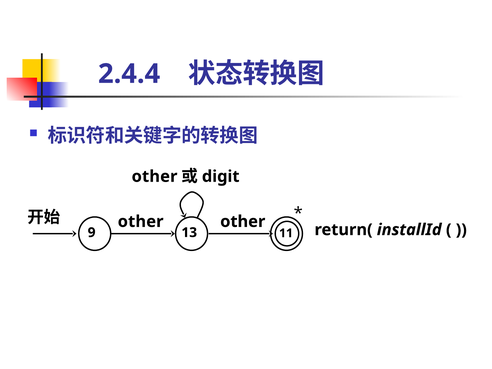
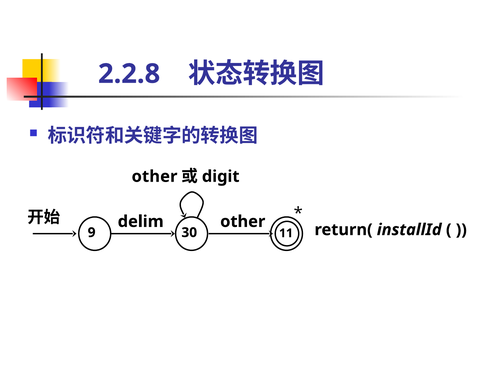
2.4.4: 2.4.4 -> 2.2.8 (129, 74)
other: other -> delim (141, 222)
13: 13 -> 30 (189, 233)
